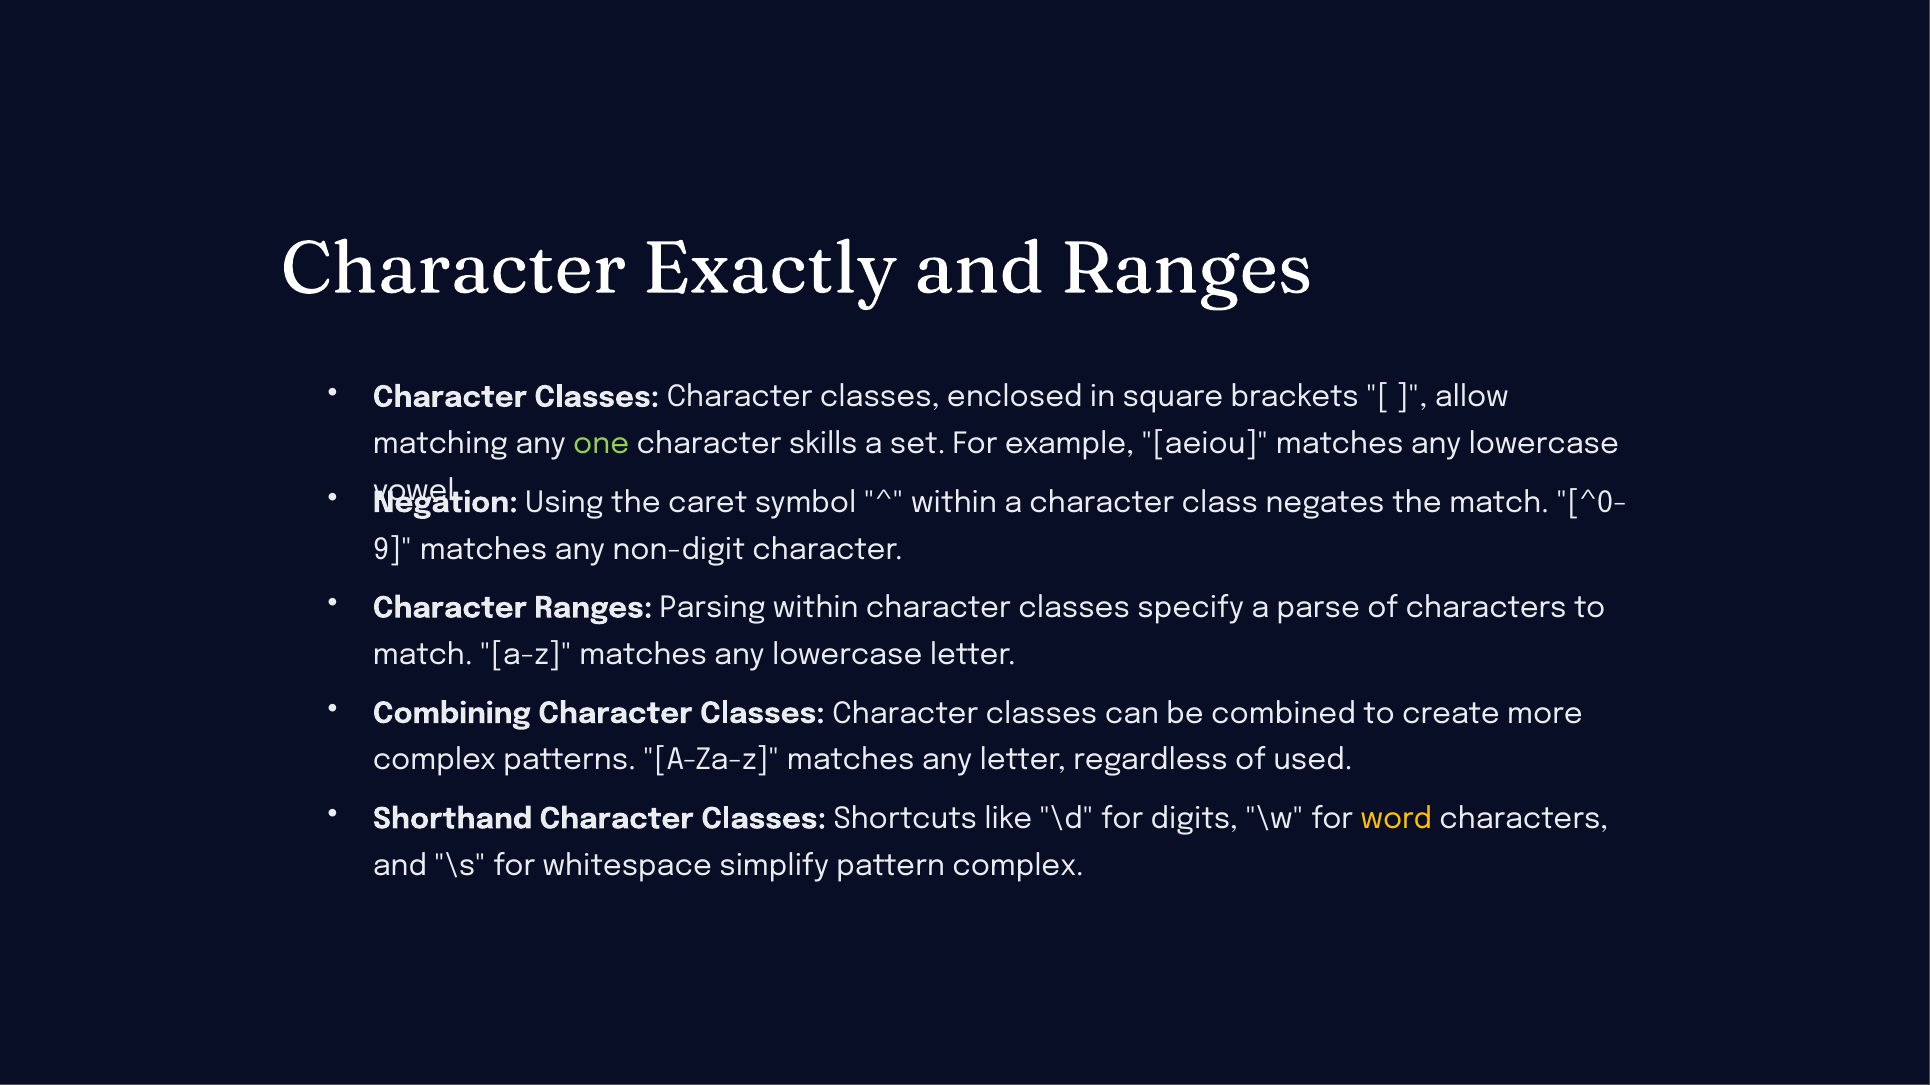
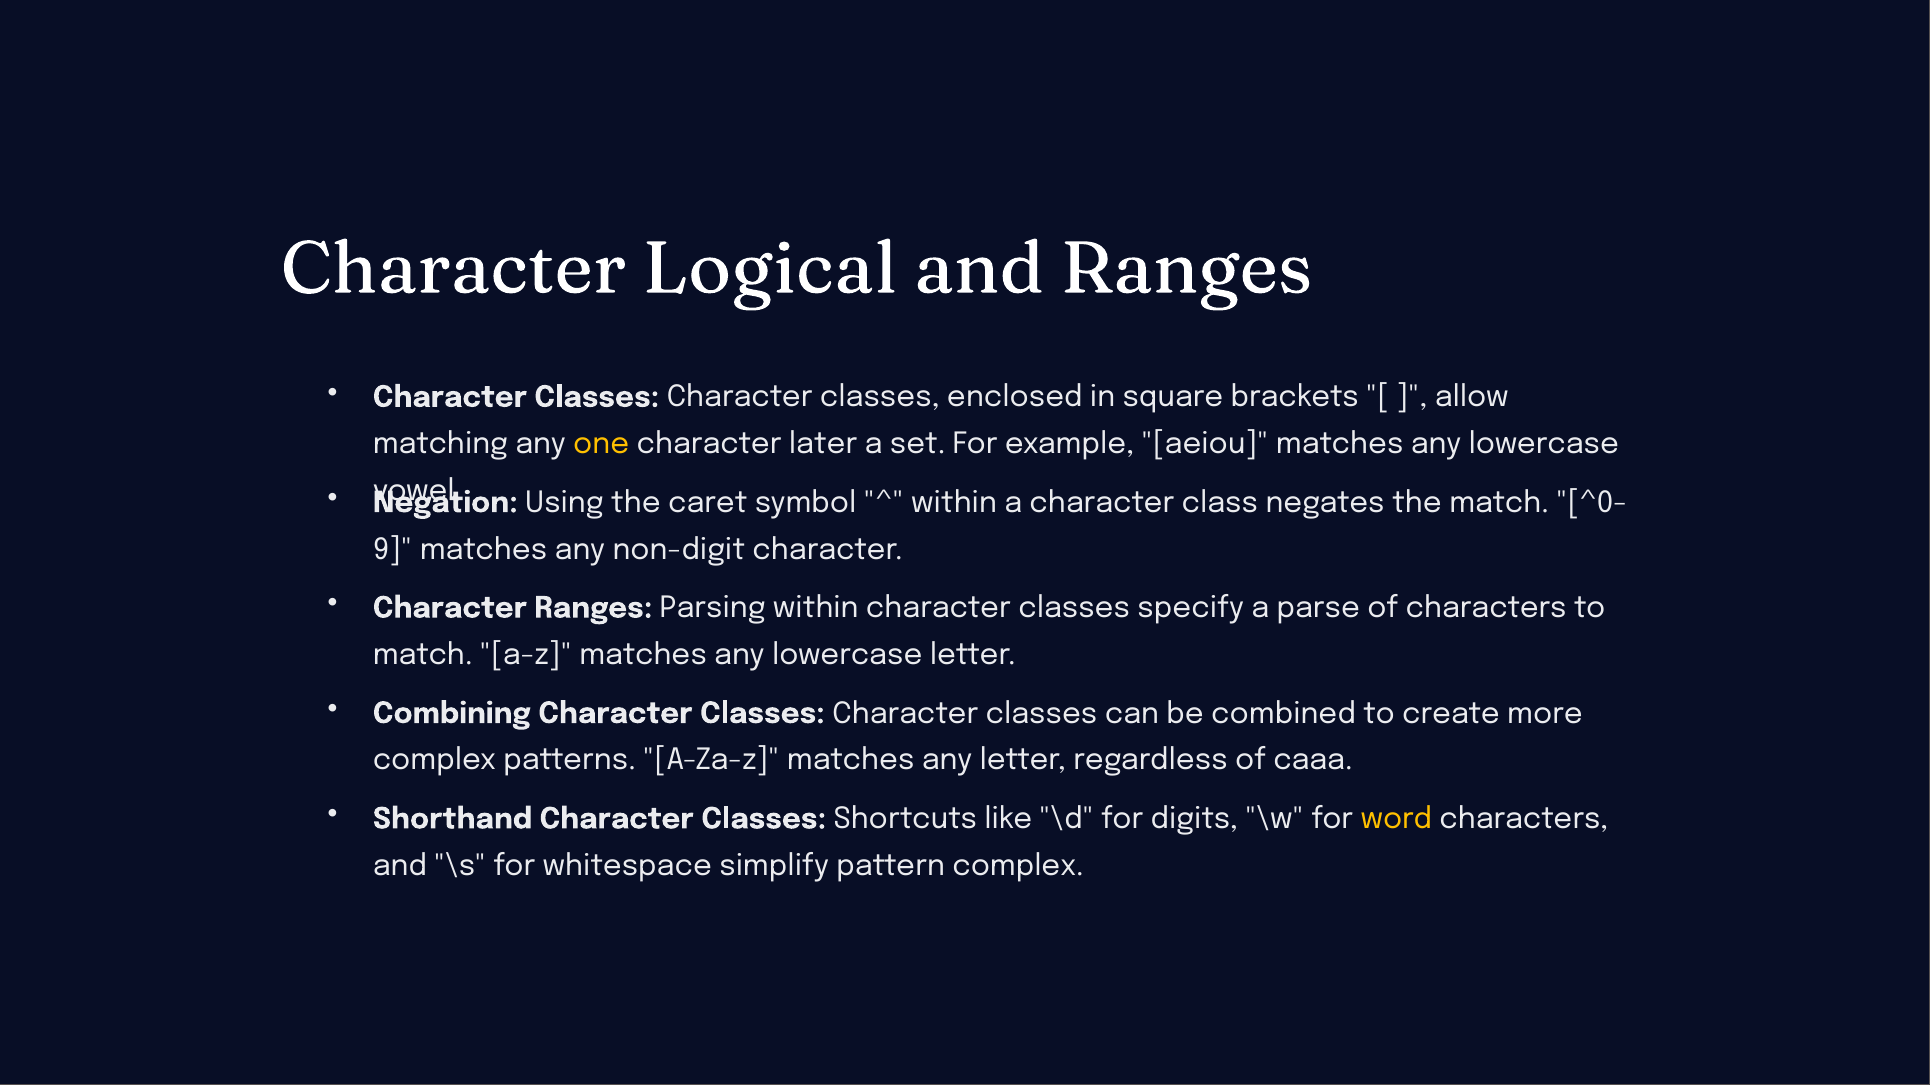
Exactly: Exactly -> Logical (770, 269)
one colour: light green -> yellow (601, 444)
skills: skills -> later (823, 444)
used: used -> caaa (1313, 761)
